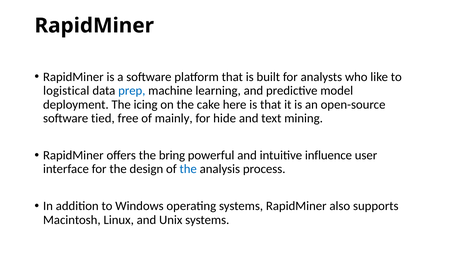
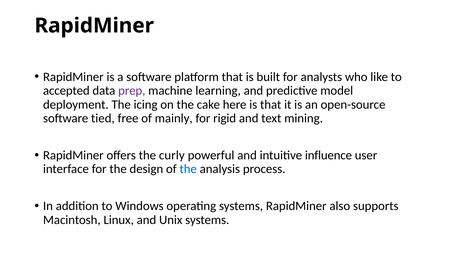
logistical: logistical -> accepted (66, 91)
prep colour: blue -> purple (132, 91)
hide: hide -> rigid (225, 118)
bring: bring -> curly (172, 155)
